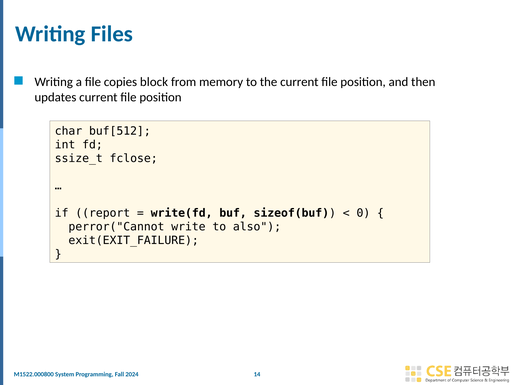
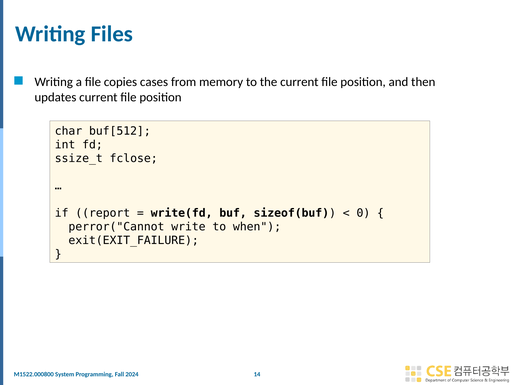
block: block -> cases (154, 82)
also: also -> when (257, 227)
